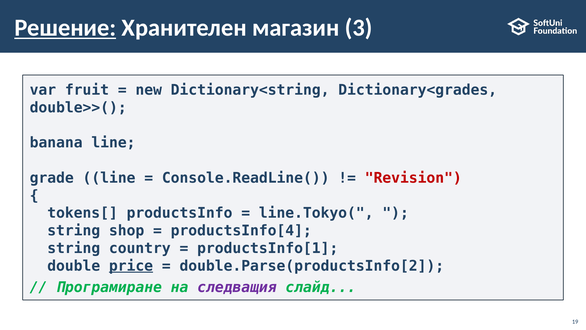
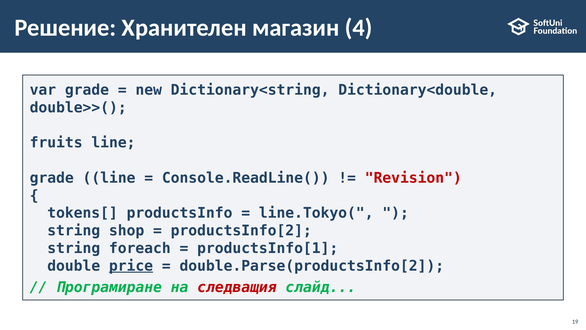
Решение underline: present -> none (65, 28)
3: 3 -> 4 (359, 28)
var fruit: fruit -> grade (87, 90)
Dictionary<grades: Dictionary<grades -> Dictionary<double (418, 90)
banana: banana -> fruits (56, 143)
productsInfo[4: productsInfo[4 -> productsInfo[2 (241, 230)
country: country -> foreach (140, 248)
следващия colour: purple -> red (237, 287)
